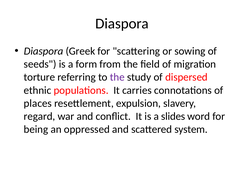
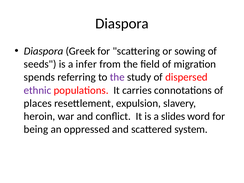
form: form -> infer (86, 64)
torture: torture -> spends (39, 77)
ethnic colour: black -> purple (38, 90)
regard: regard -> heroin (40, 116)
